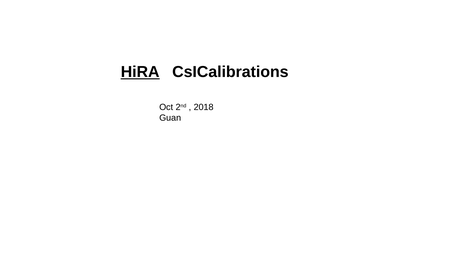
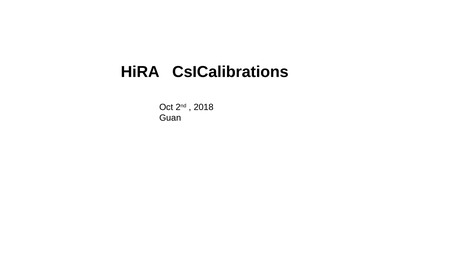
HiRA underline: present -> none (140, 72)
